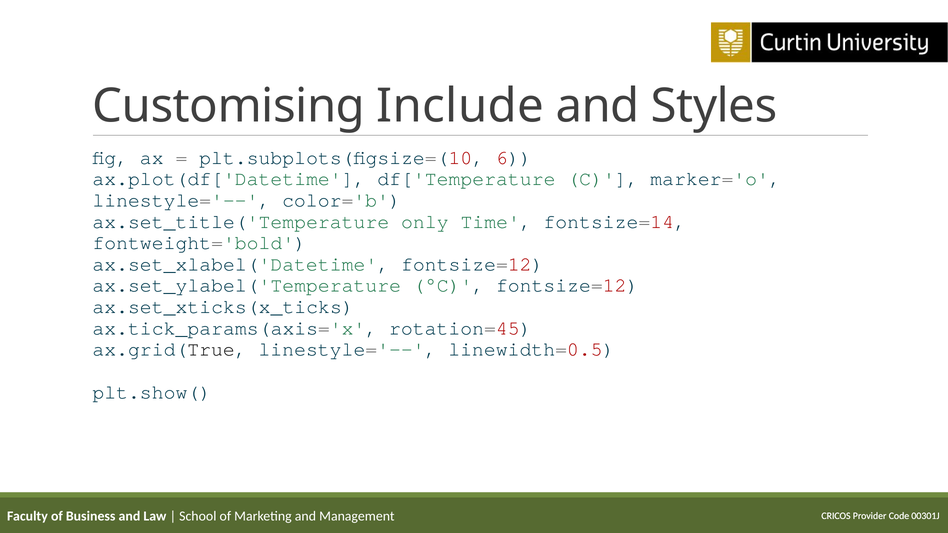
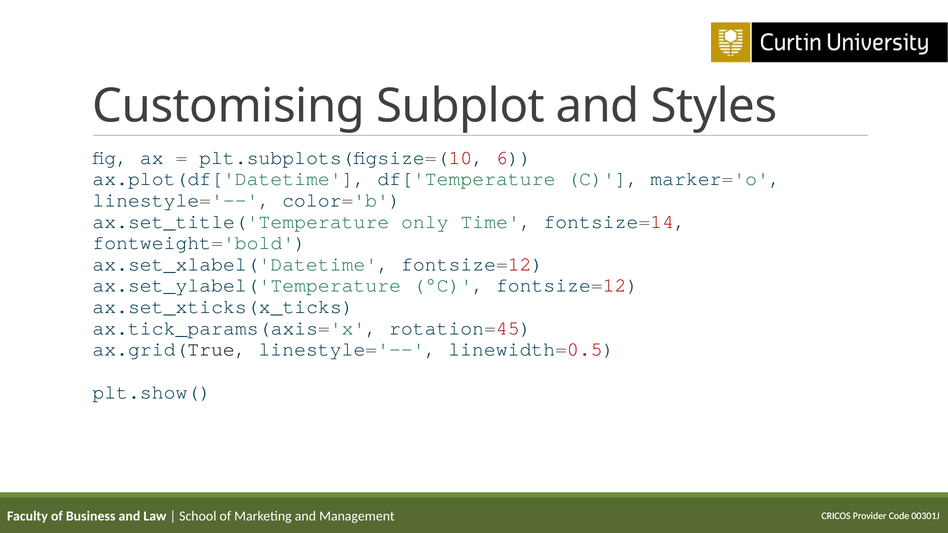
Include: Include -> Subplot (461, 106)
